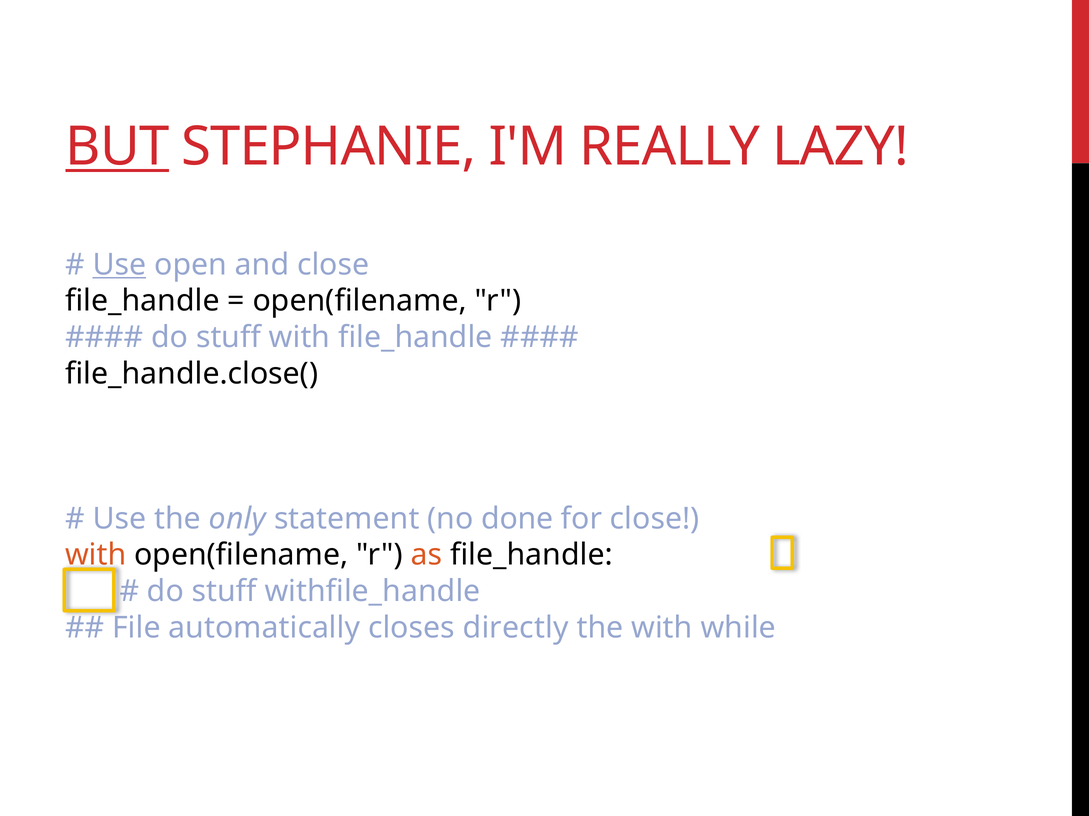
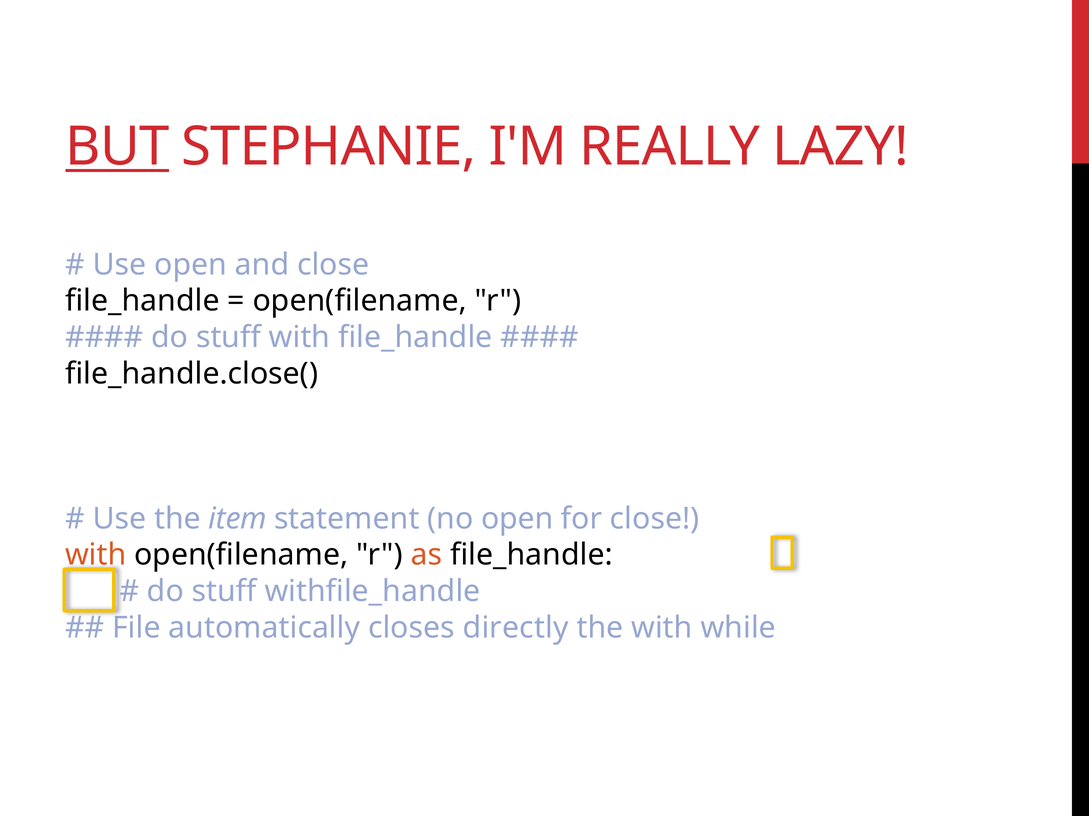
Use underline: present -> none (119, 265)
only: only -> item (238, 519)
no done: done -> open (517, 519)
